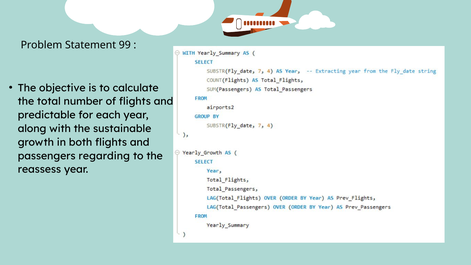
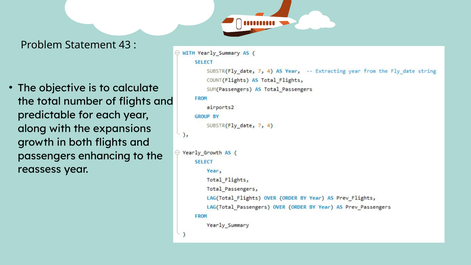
99: 99 -> 43 (125, 45)
sustainable: sustainable -> expansions (122, 129)
regarding: regarding -> enhancing (104, 156)
